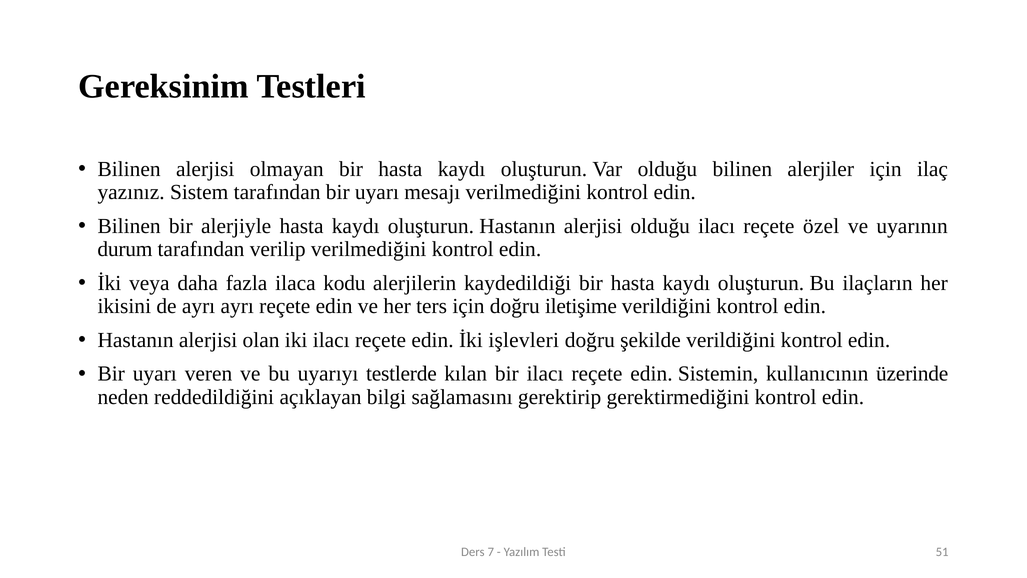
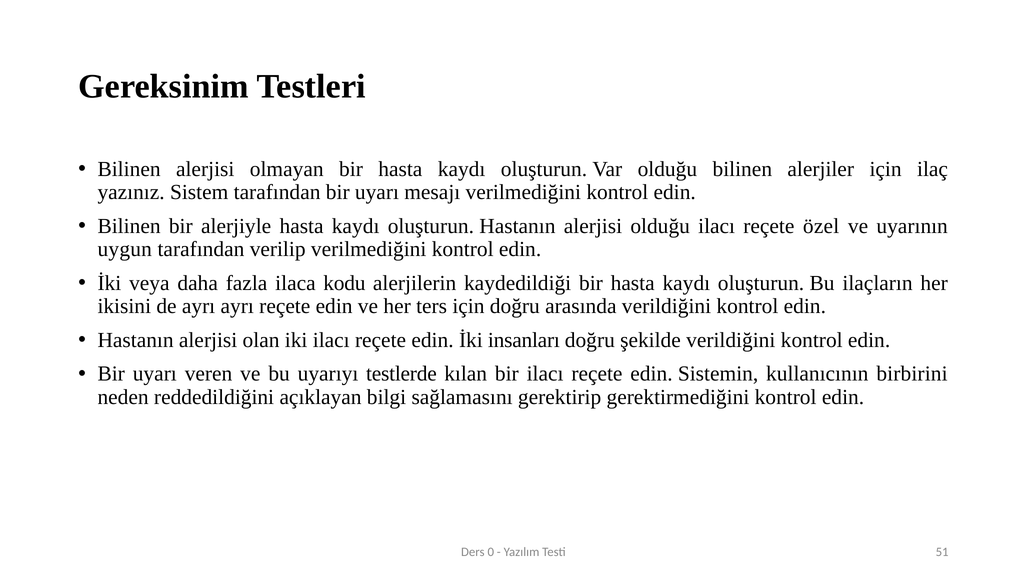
durum: durum -> uygun (125, 249)
iletişime: iletişime -> arasında (581, 306)
işlevleri: işlevleri -> insanları (524, 340)
üzerinde: üzerinde -> birbirini (912, 374)
7: 7 -> 0 (491, 552)
